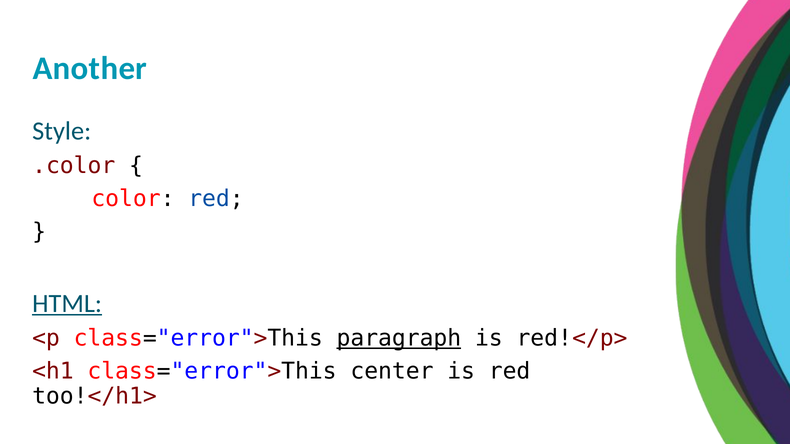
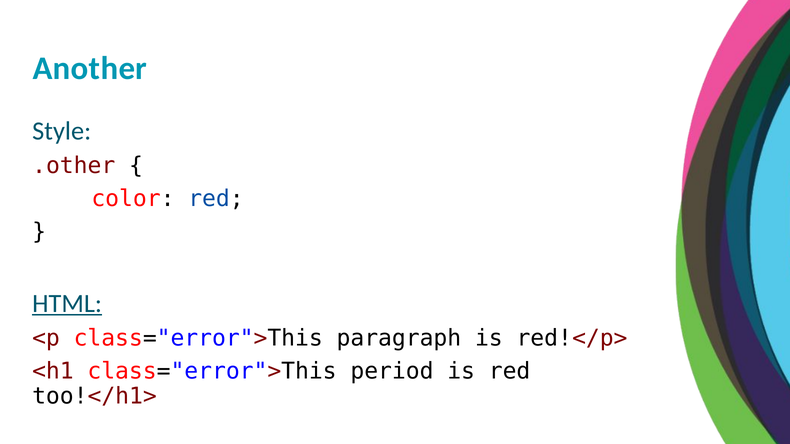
.color: .color -> .other (74, 166)
paragraph underline: present -> none (399, 339)
center: center -> period (392, 372)
